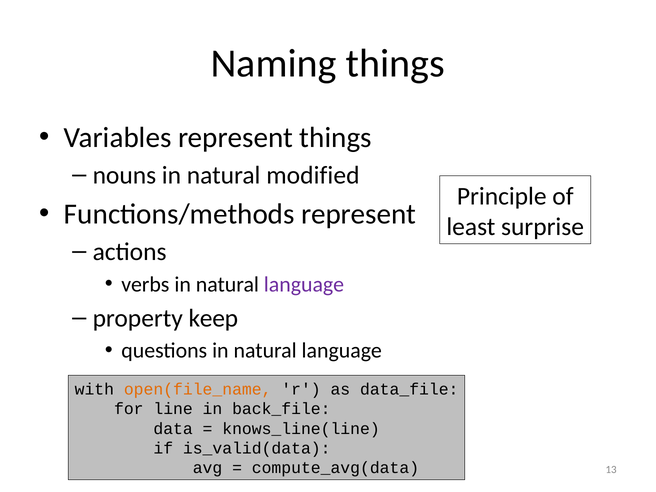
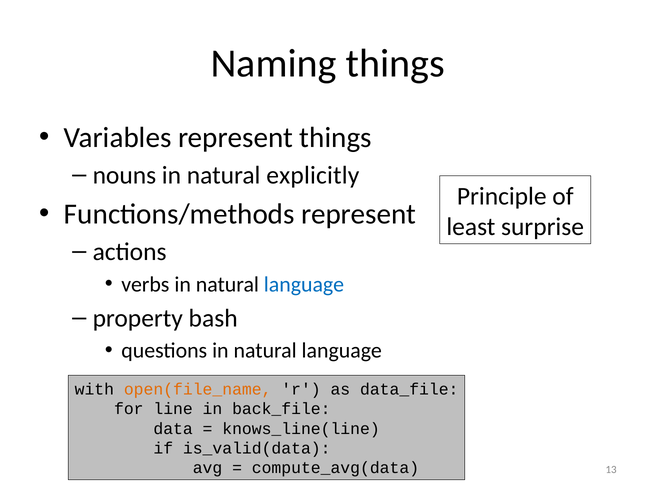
modified: modified -> explicitly (313, 175)
language colour: purple -> blue (304, 284)
keep: keep -> bash (213, 318)
